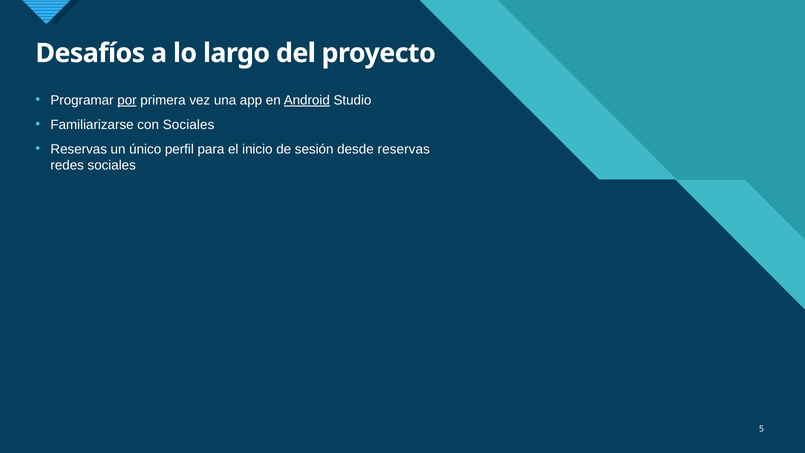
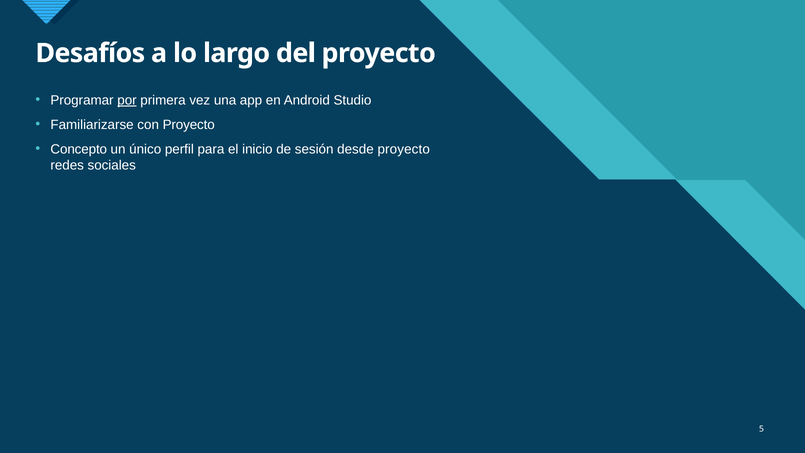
Android underline: present -> none (307, 100)
con Sociales: Sociales -> Proyecto (189, 125)
Reservas: Reservas -> Concepto (79, 149)
desde reservas: reservas -> proyecto (404, 149)
